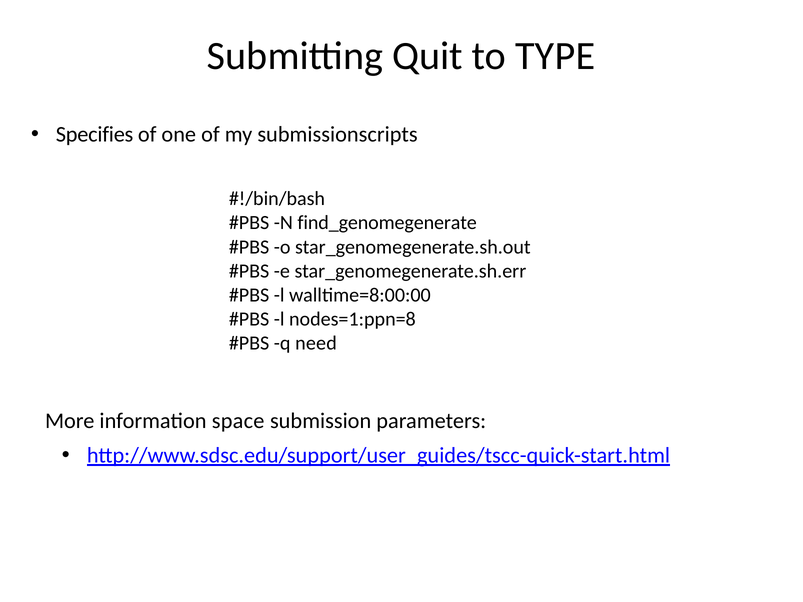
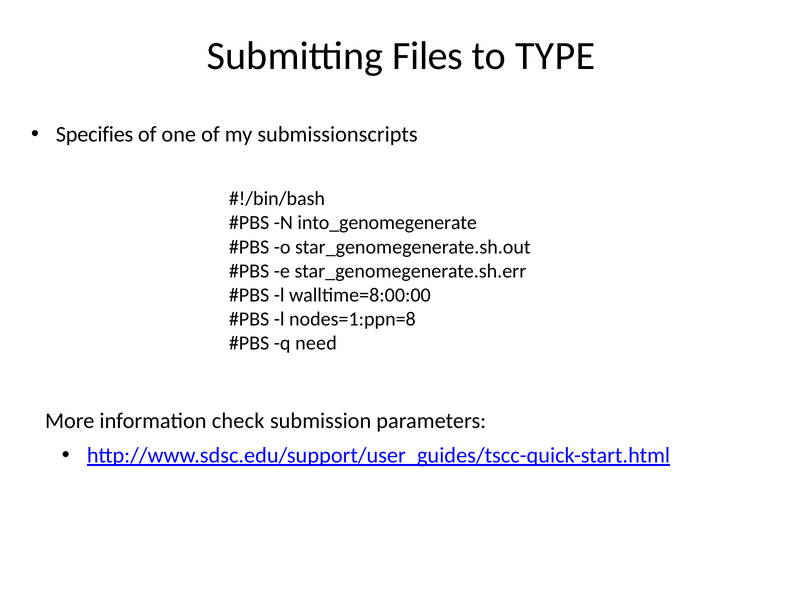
Quit: Quit -> Files (428, 56)
find_genomegenerate: find_genomegenerate -> into_genomegenerate (387, 223)
space: space -> check (238, 421)
